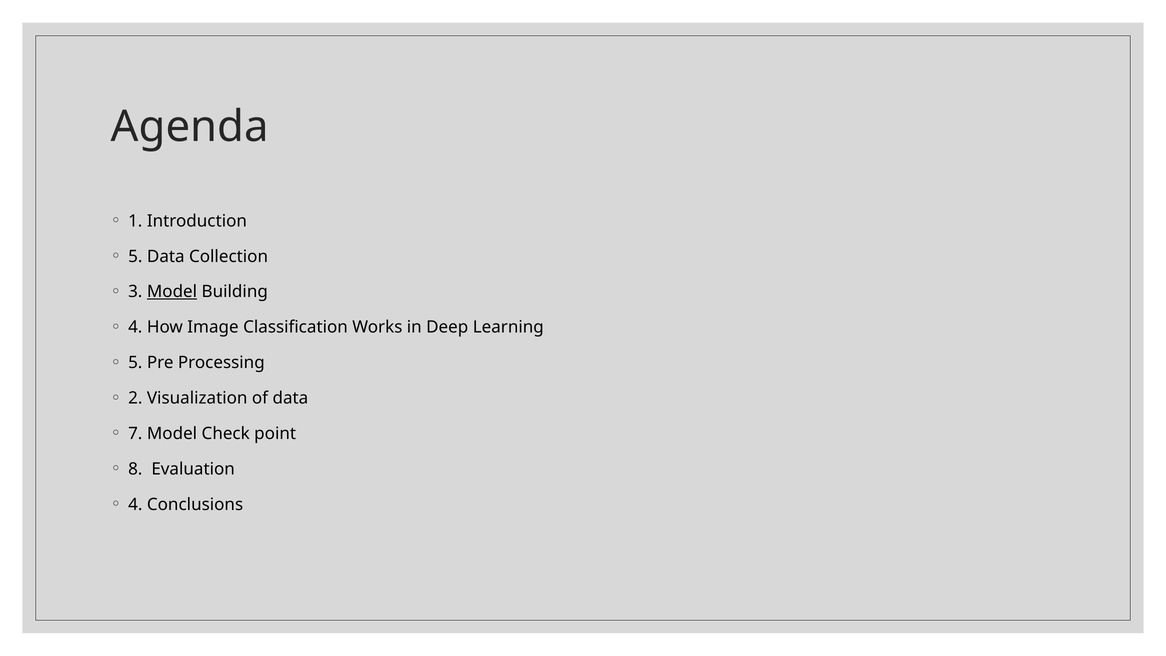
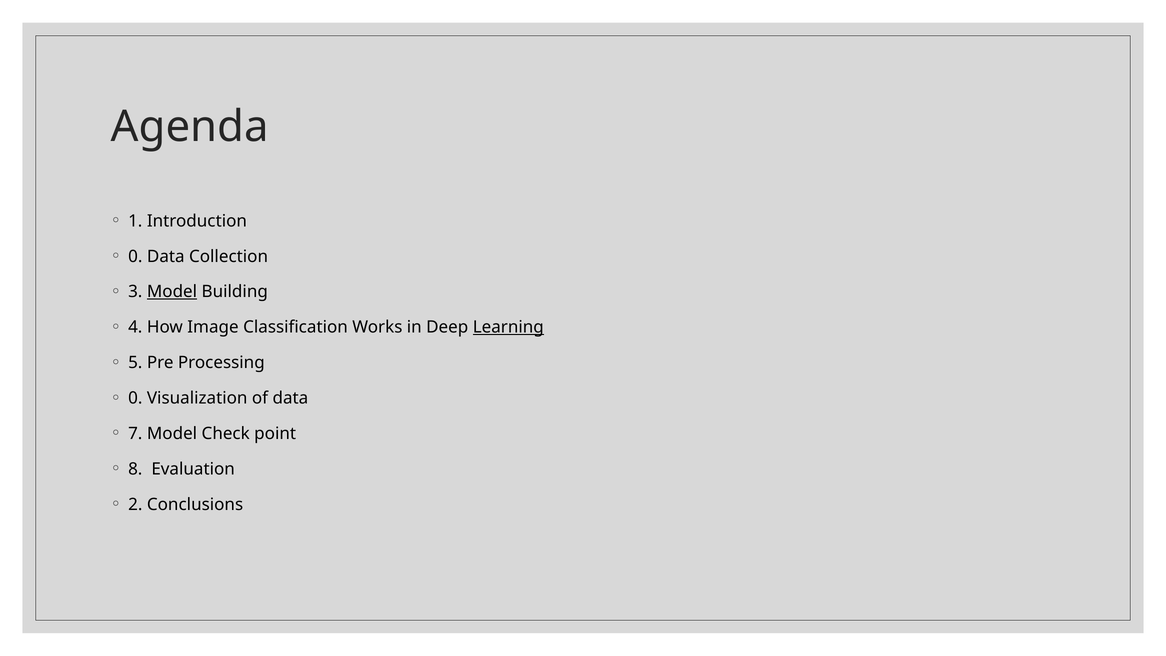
5: 5 -> 0 (135, 256)
Learning underline: none -> present (508, 327)
2: 2 -> 0 (135, 398)
4: 4 -> 2 (135, 504)
